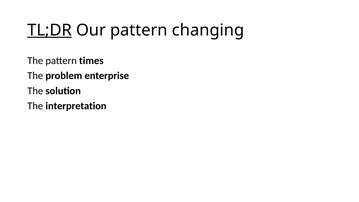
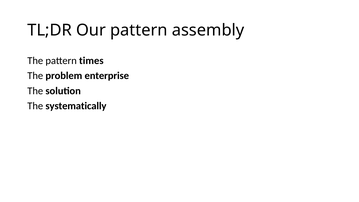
TL;DR underline: present -> none (50, 30)
changing: changing -> assembly (208, 30)
interpretation: interpretation -> systematically (76, 106)
